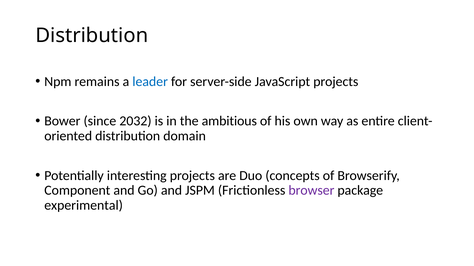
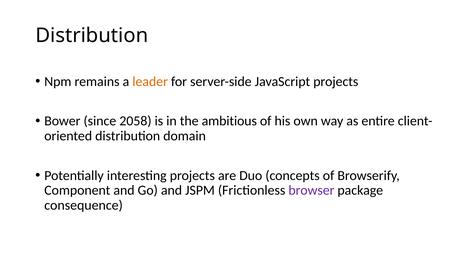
leader colour: blue -> orange (150, 82)
2032: 2032 -> 2058 (135, 121)
experimental: experimental -> consequence (84, 206)
